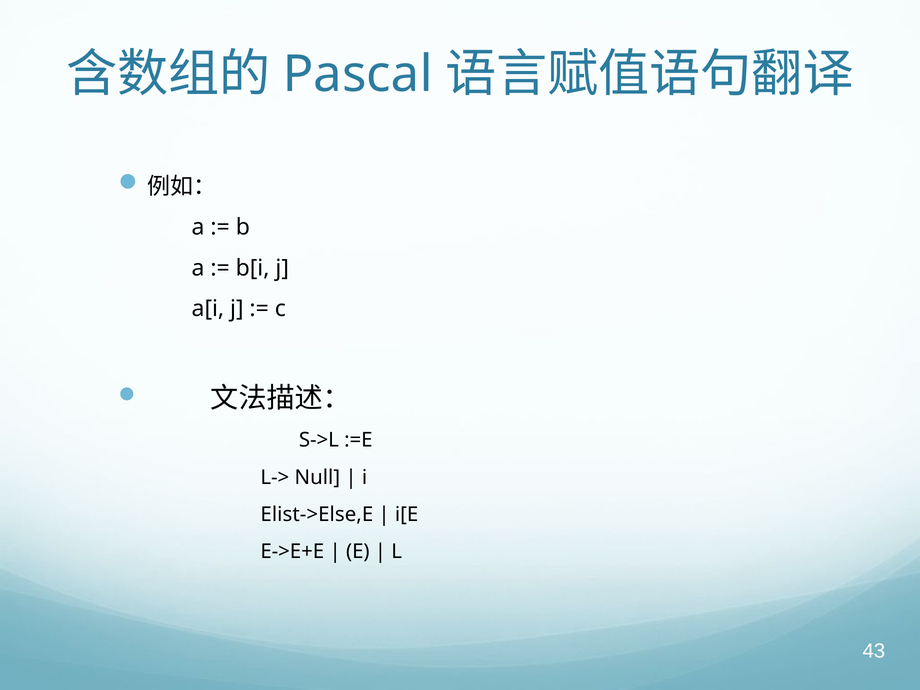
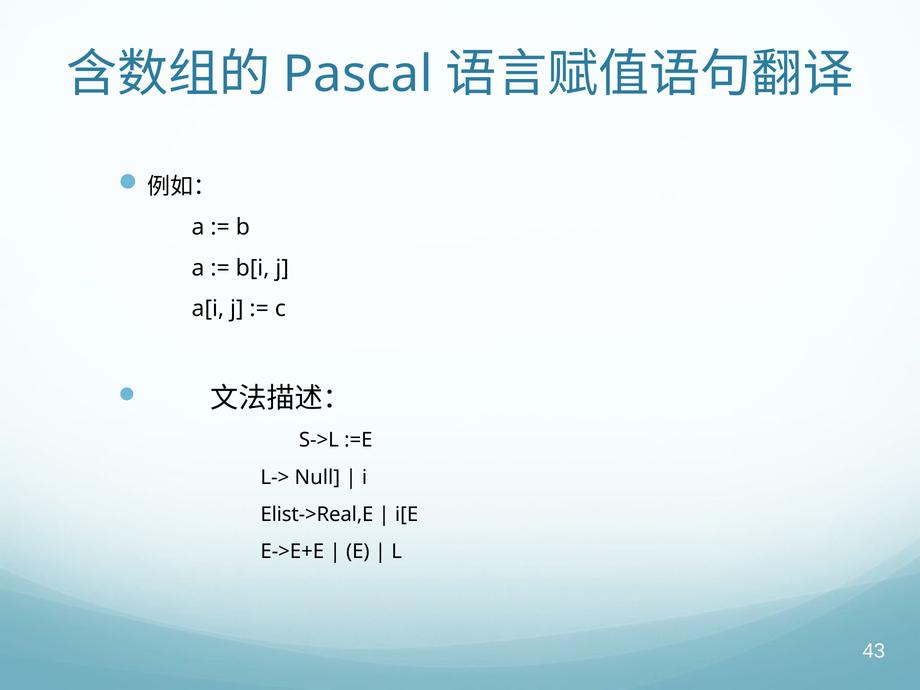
Elist->Else,E: Elist->Else,E -> Elist->Real,E (317, 514)
